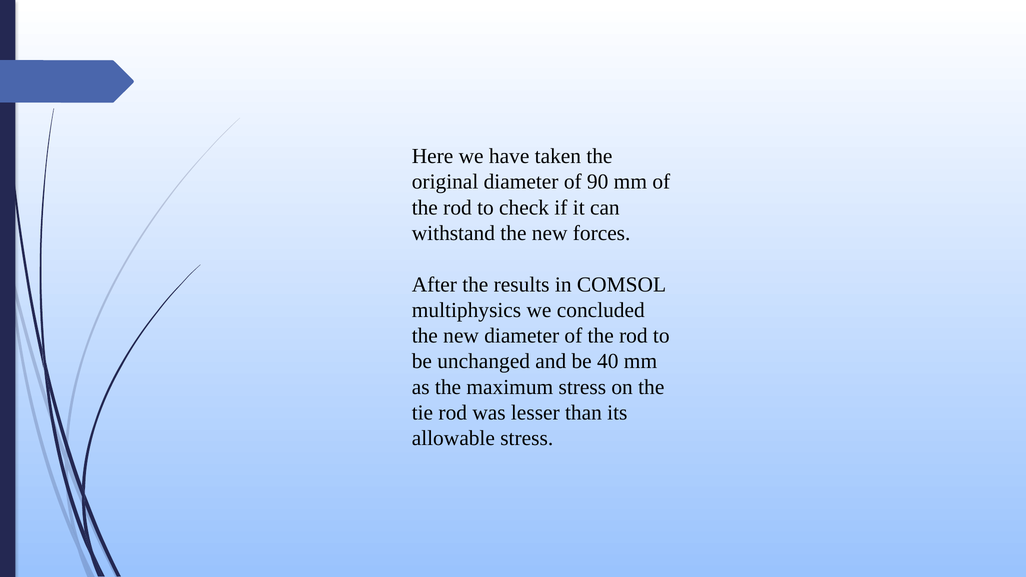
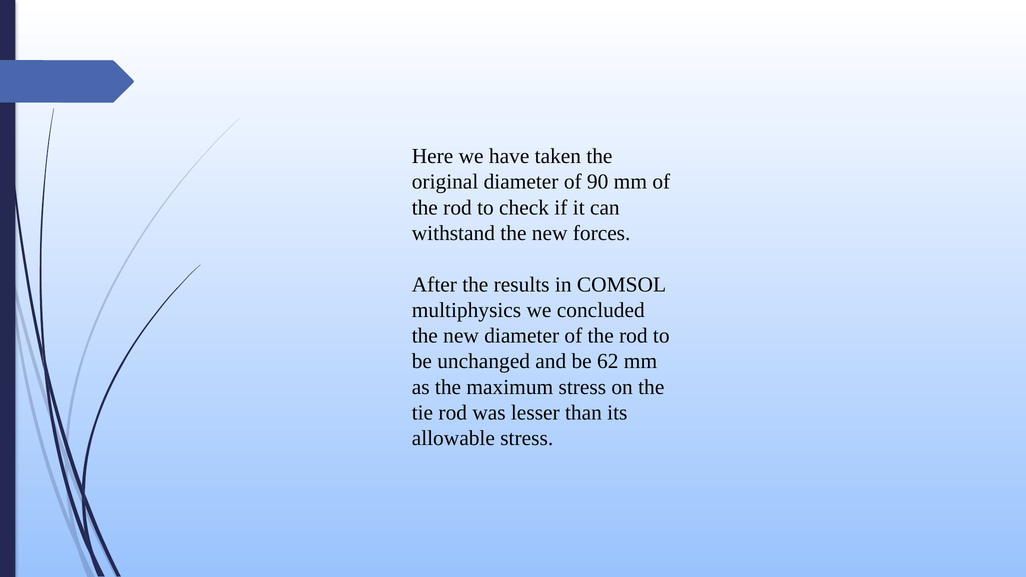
40: 40 -> 62 (608, 362)
